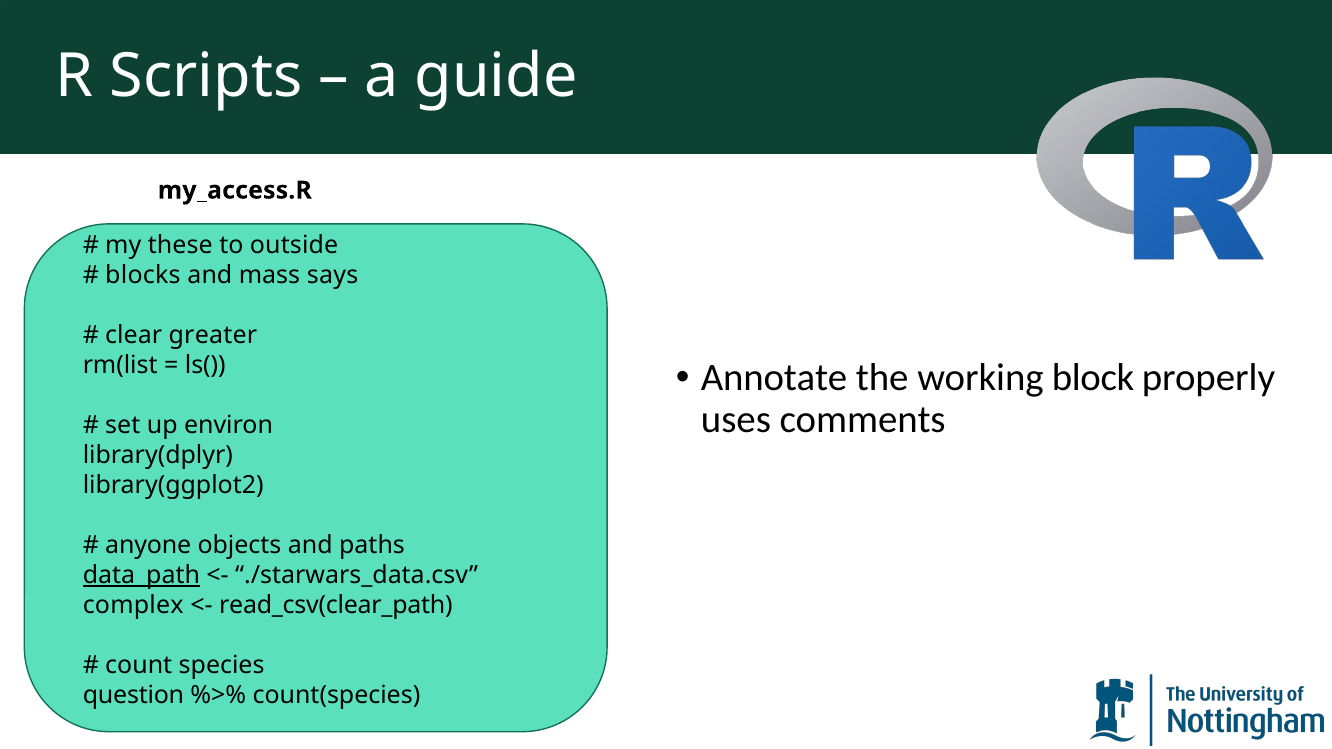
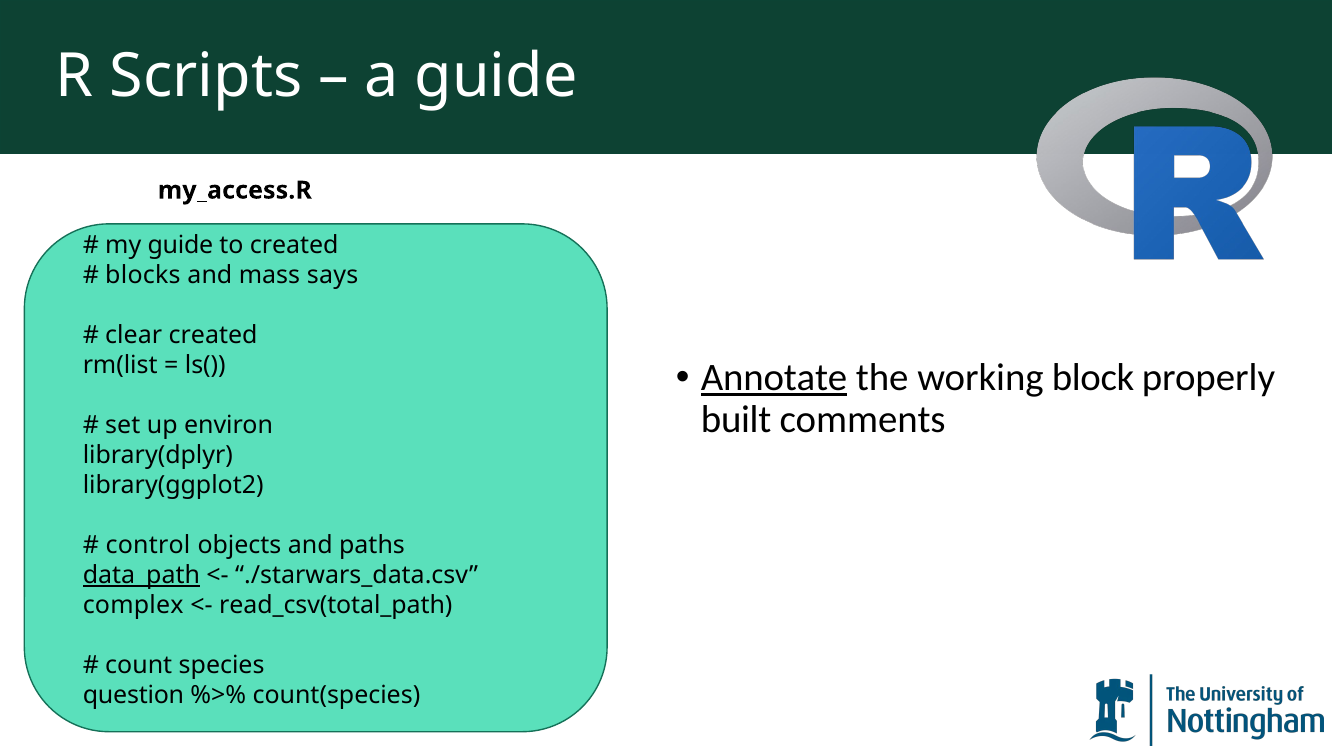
my these: these -> guide (180, 246)
to outside: outside -> created (294, 246)
clear greater: greater -> created (213, 336)
Annotate underline: none -> present (774, 378)
uses: uses -> built (736, 420)
anyone: anyone -> control (148, 545)
read_csv(clear_path: read_csv(clear_path -> read_csv(total_path (336, 605)
